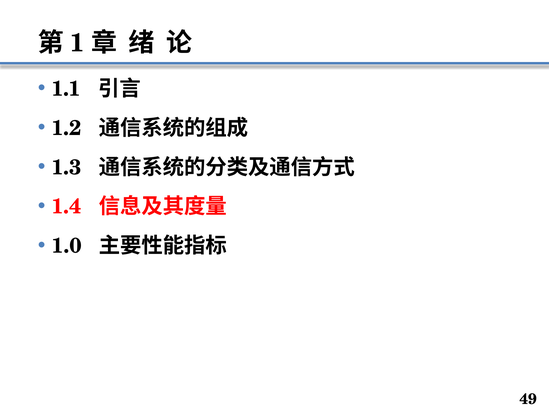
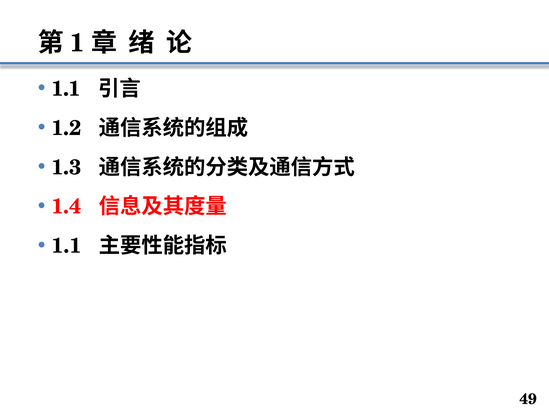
1.0: 1.0 -> 1.1 (67, 246)
